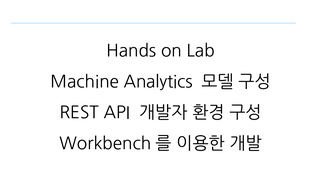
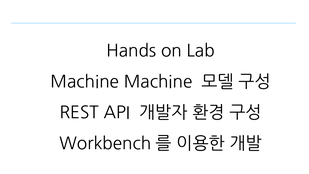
Machine Analytics: Analytics -> Machine (158, 82)
